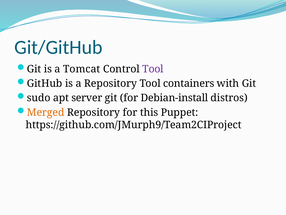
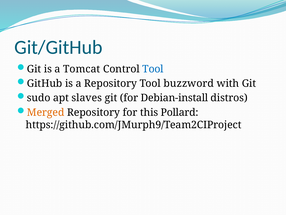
Tool colour: purple -> blue (153, 69)
containers: containers -> buzzword (189, 83)
server: server -> slaves (87, 98)
Puppet: Puppet -> Pollard (180, 112)
